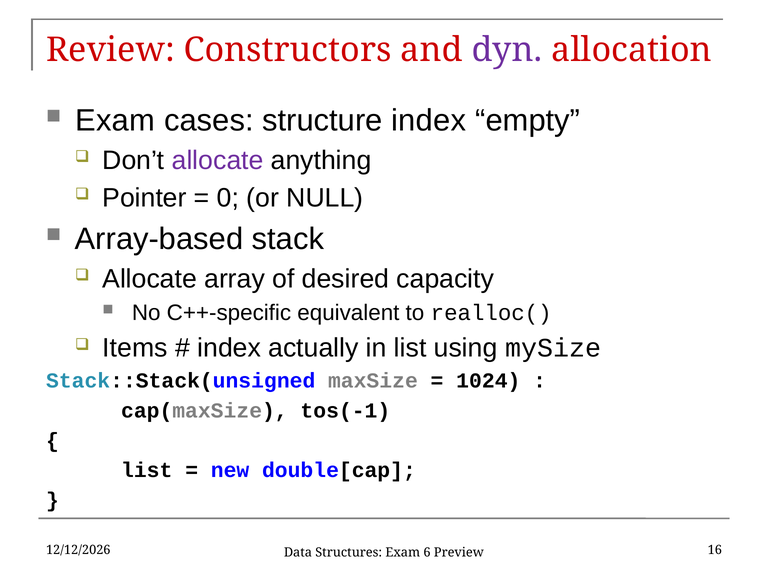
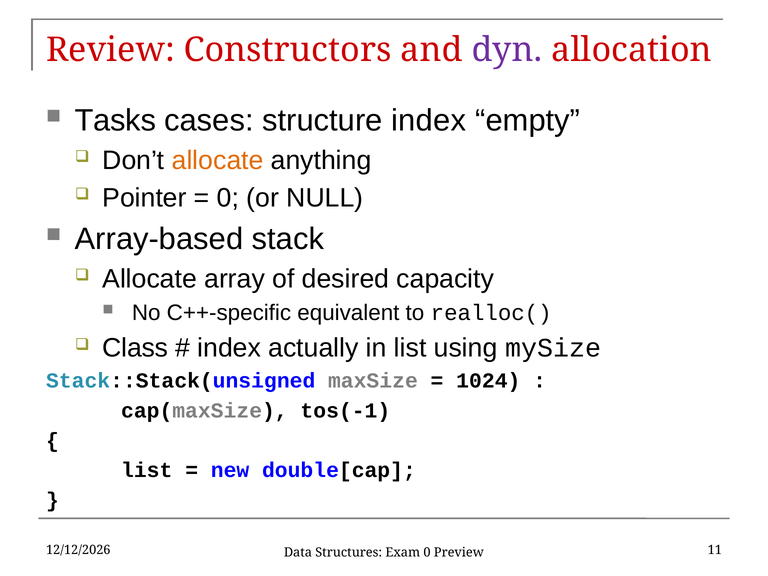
Exam: Exam -> Tasks (115, 121)
allocate colour: purple -> orange (218, 160)
Items: Items -> Class (135, 348)
16: 16 -> 11 (715, 550)
Exam 6: 6 -> 0 (427, 553)
